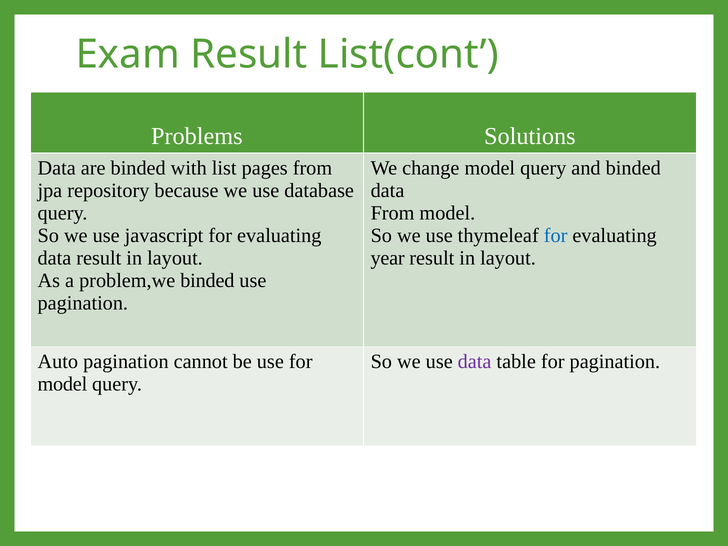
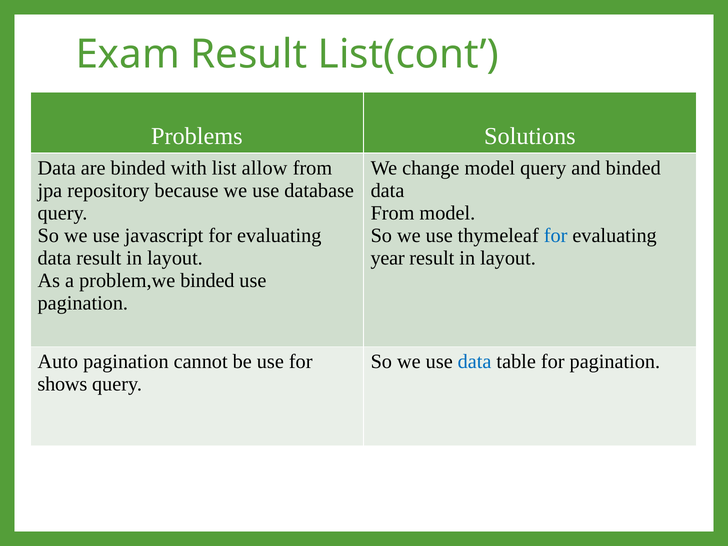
pages: pages -> allow (265, 168)
data colour: purple -> blue (475, 362)
model: model -> shows (62, 384)
